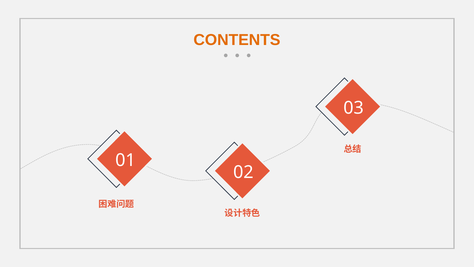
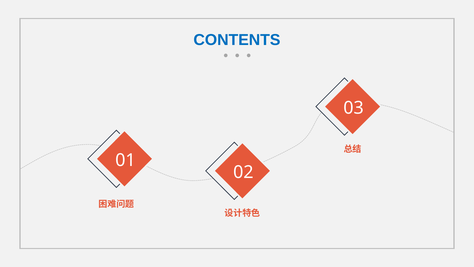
CONTENTS colour: orange -> blue (237, 40)
